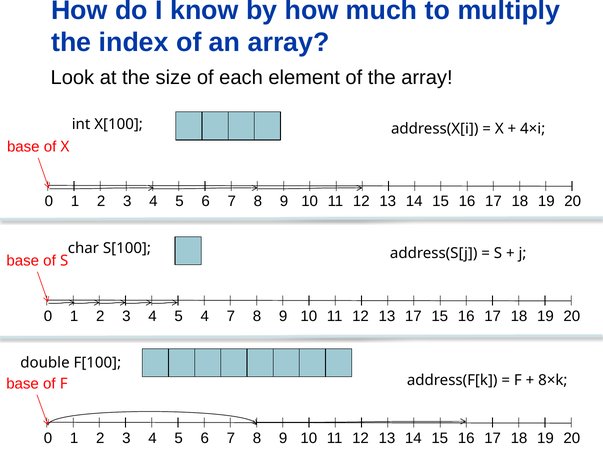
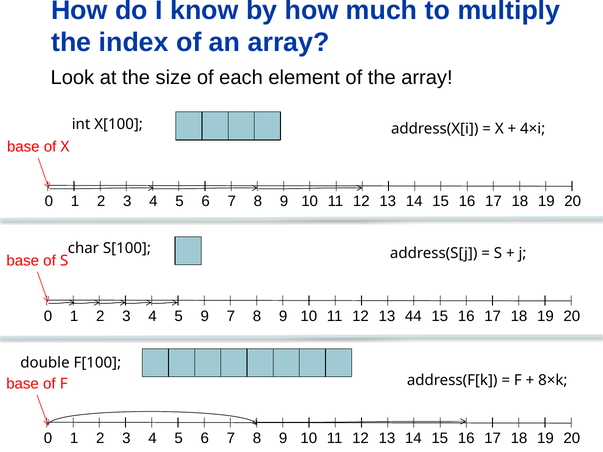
5 4: 4 -> 9 (205, 316)
13 17: 17 -> 44 (413, 316)
